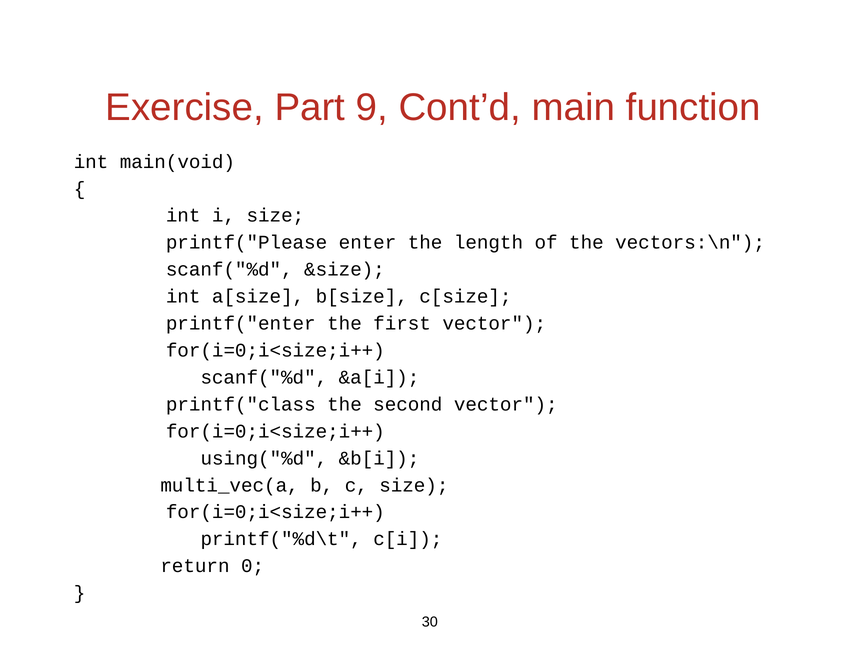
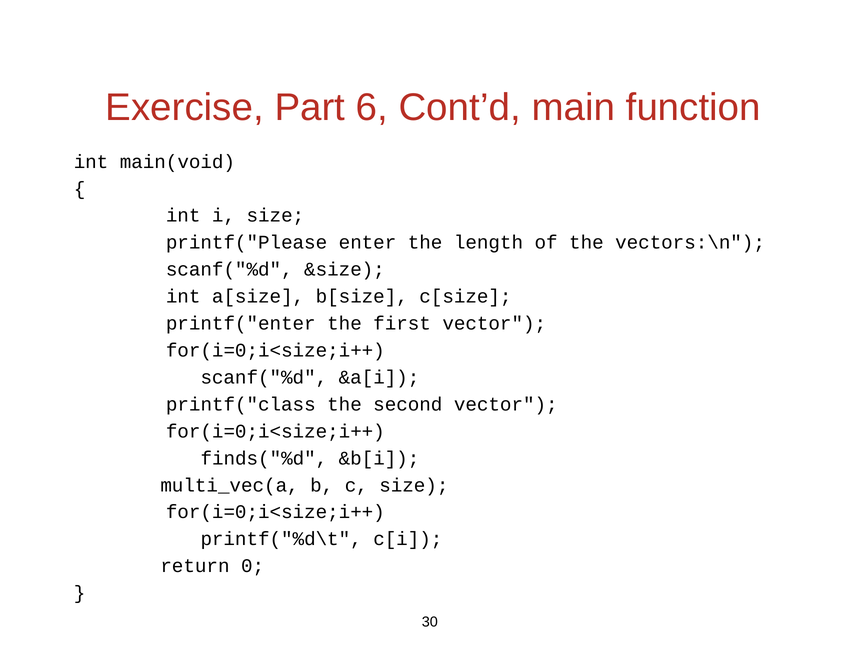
9: 9 -> 6 (372, 107)
using("%d: using("%d -> finds("%d (264, 458)
